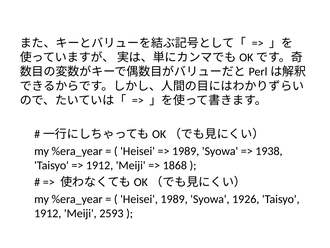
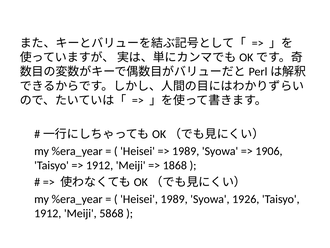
1938: 1938 -> 1906 (269, 151)
2593: 2593 -> 5868 (111, 213)
